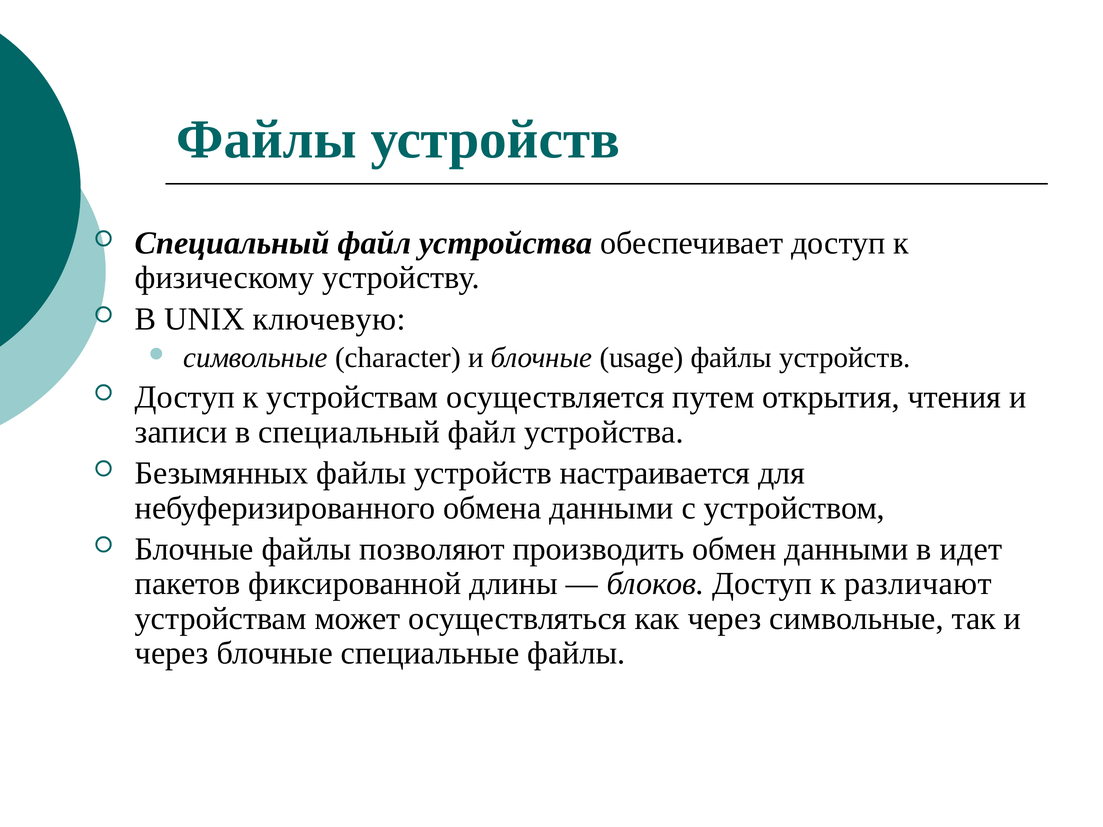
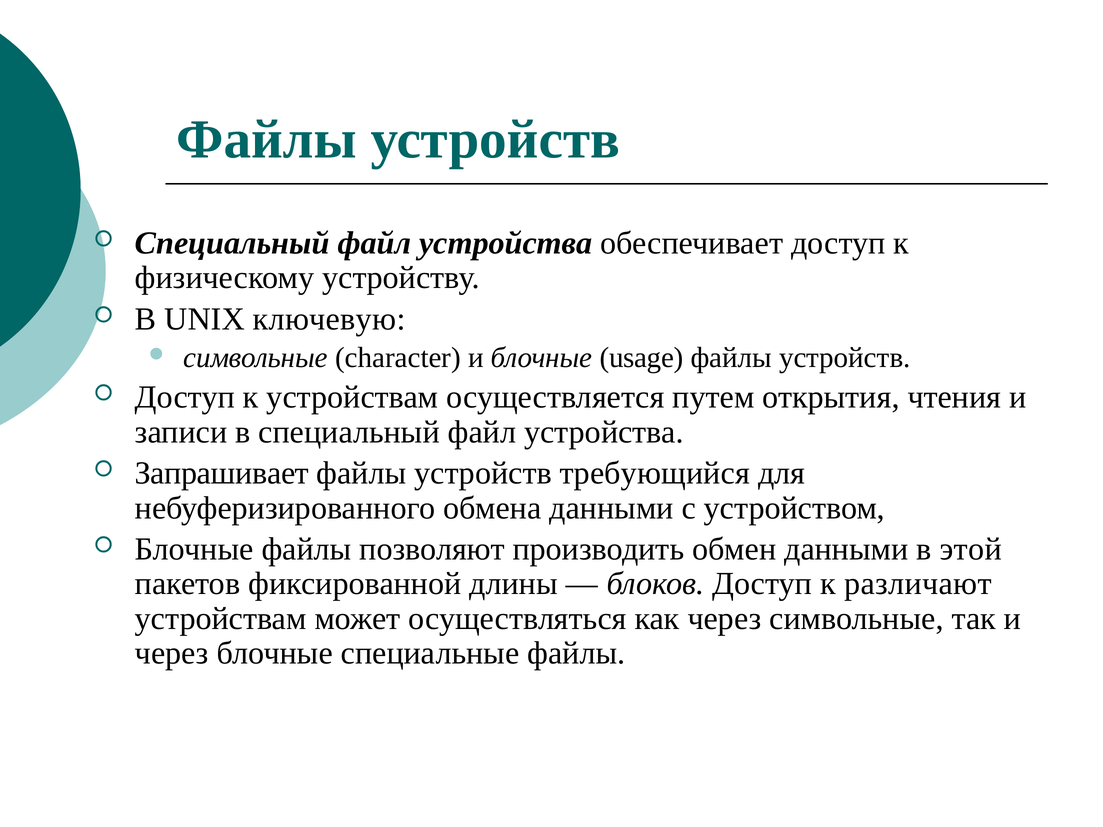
Безымянных: Безымянных -> Запрашивает (222, 473)
настраивается: настраивается -> требующийся (655, 473)
идет: идет -> этой (971, 549)
